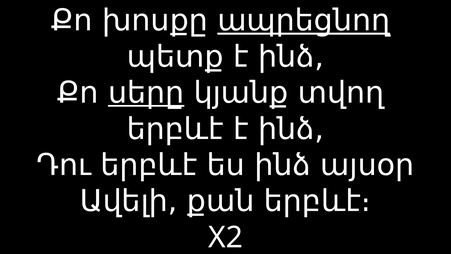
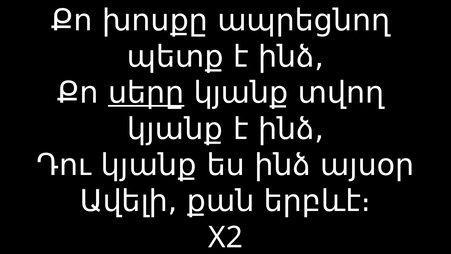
ապրեցնող underline: present -> none (304, 21)
երբևէ: երբևէ -> կյանք (175, 129)
Դու երբևէ: երբևէ -> կյանք (149, 165)
